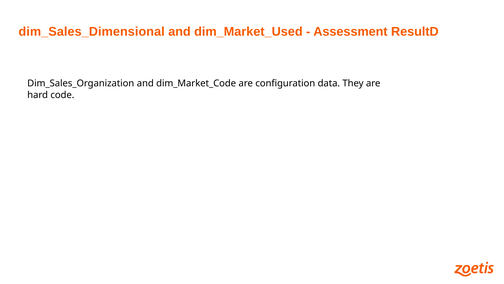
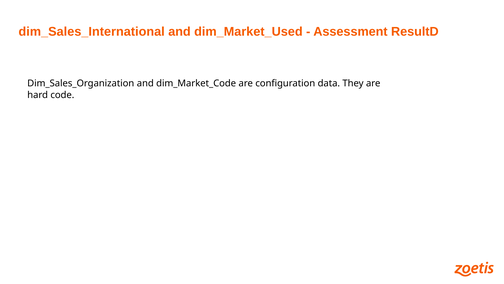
dim_Sales_Dimensional: dim_Sales_Dimensional -> dim_Sales_International (92, 31)
